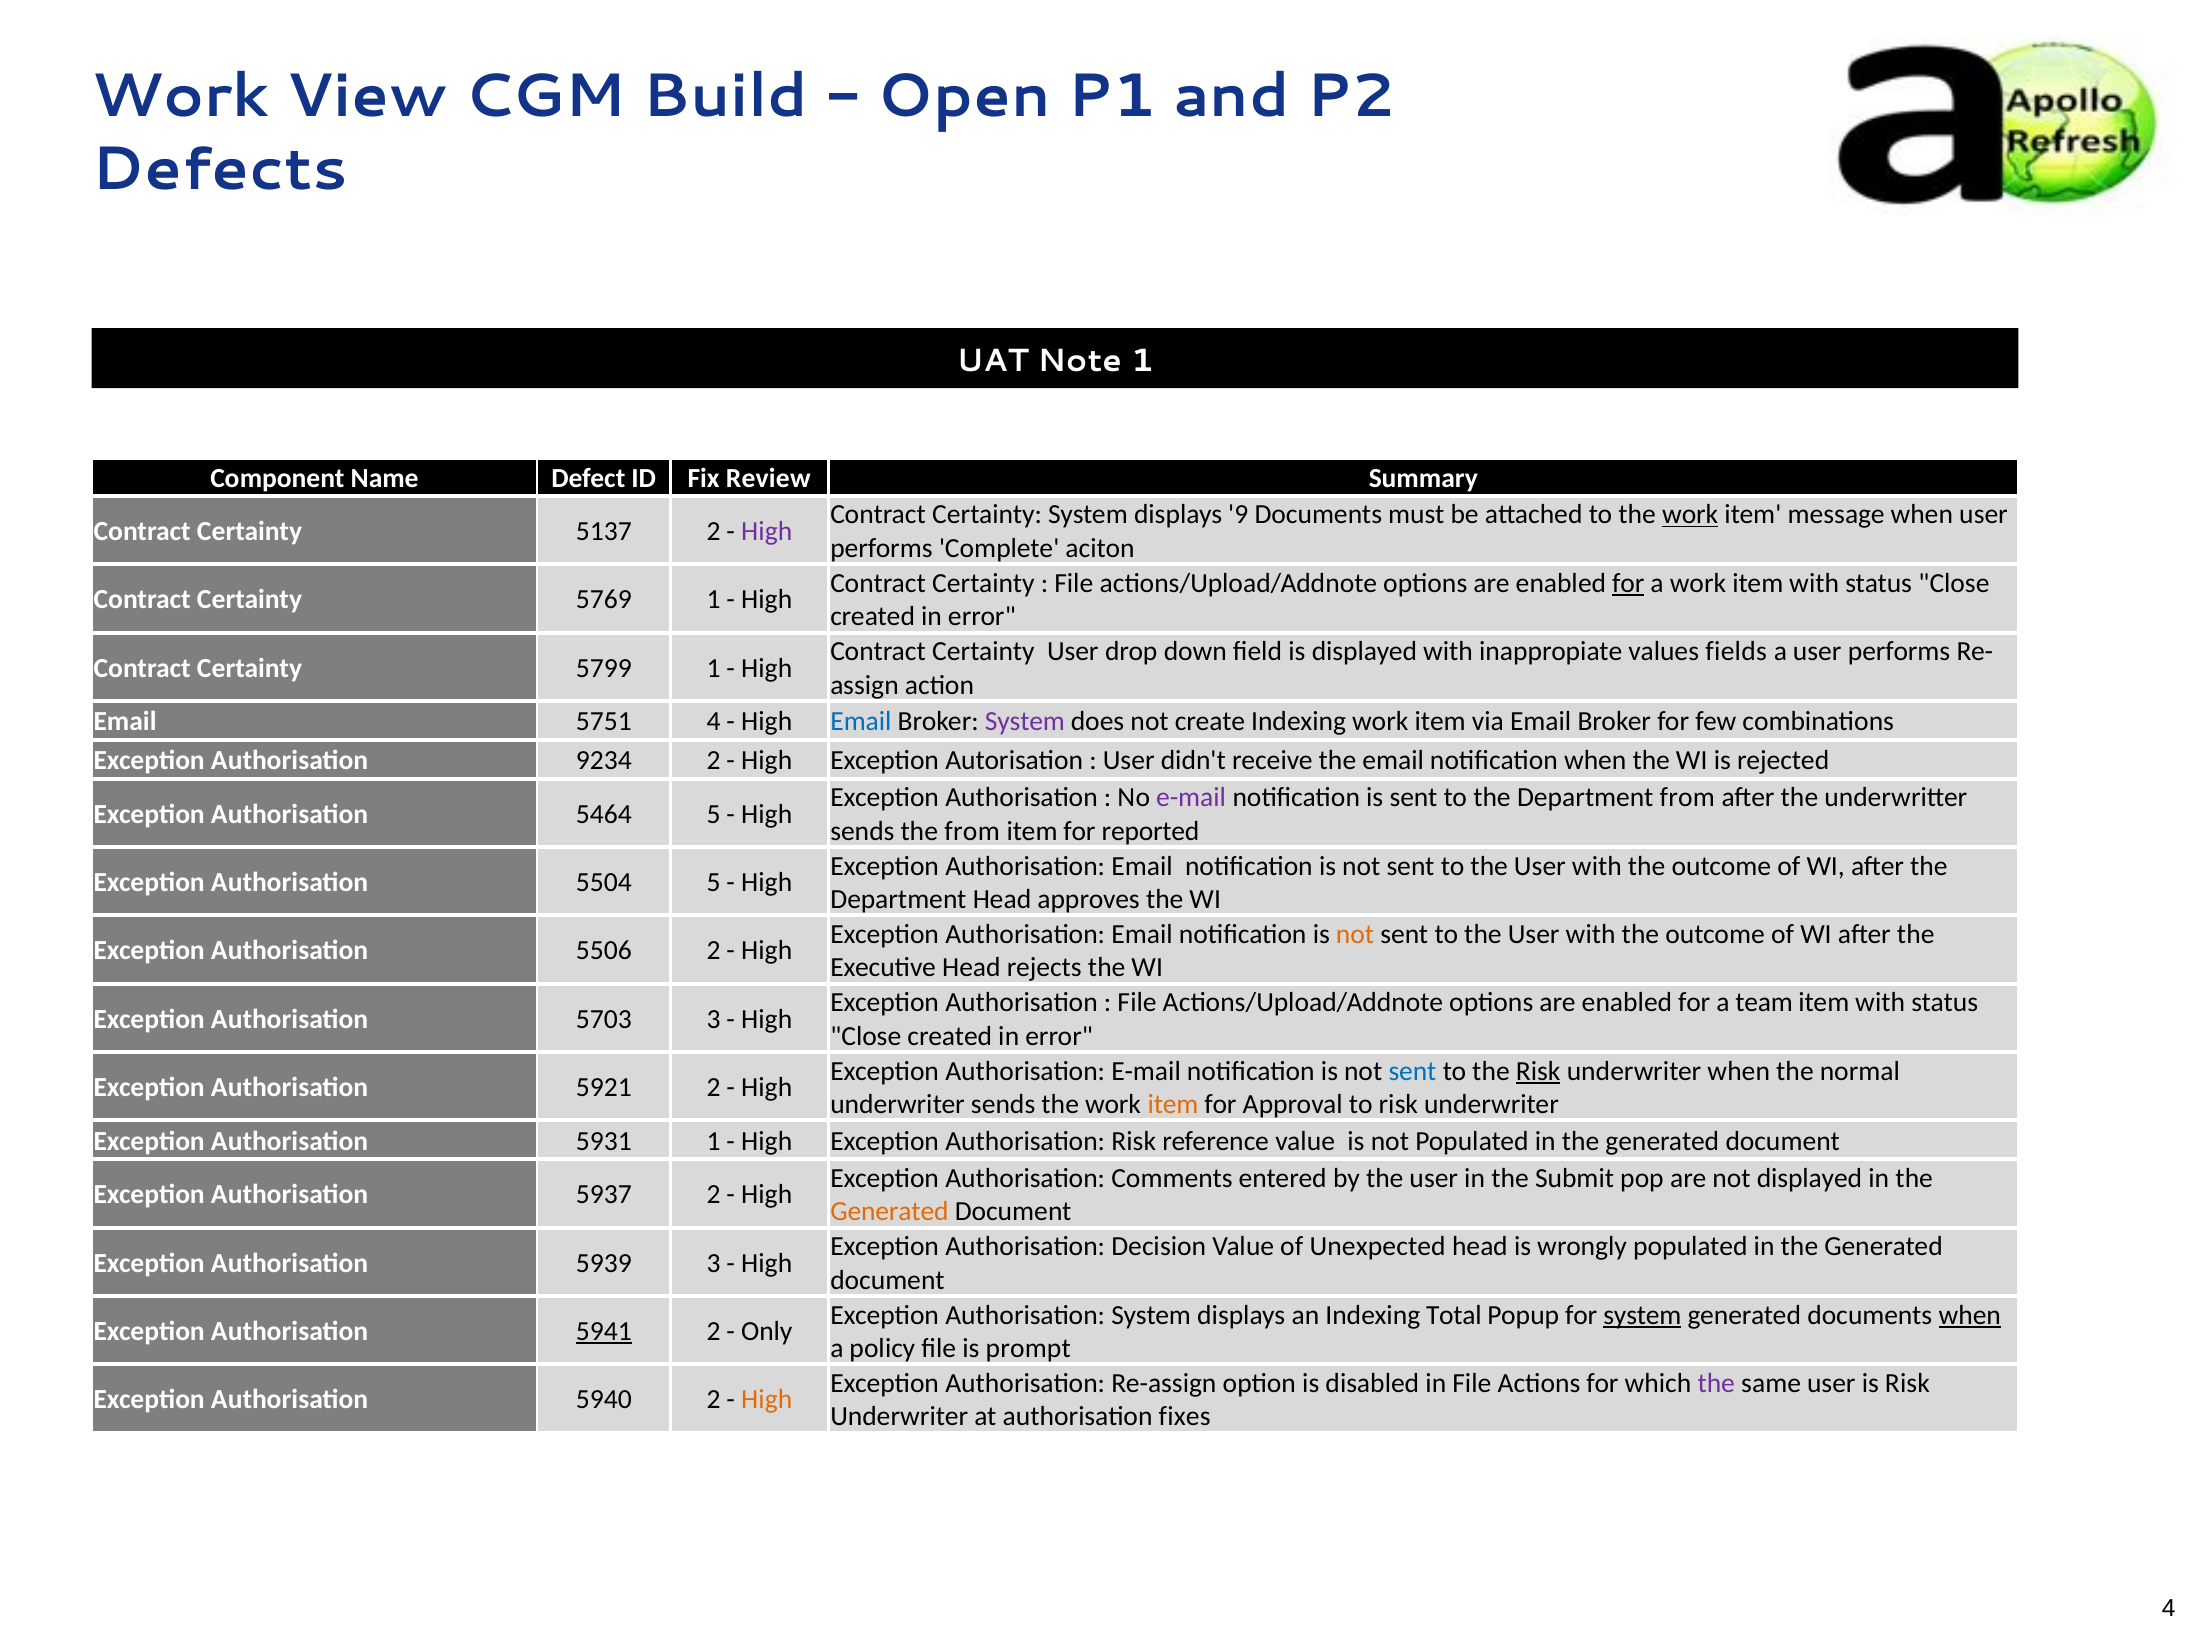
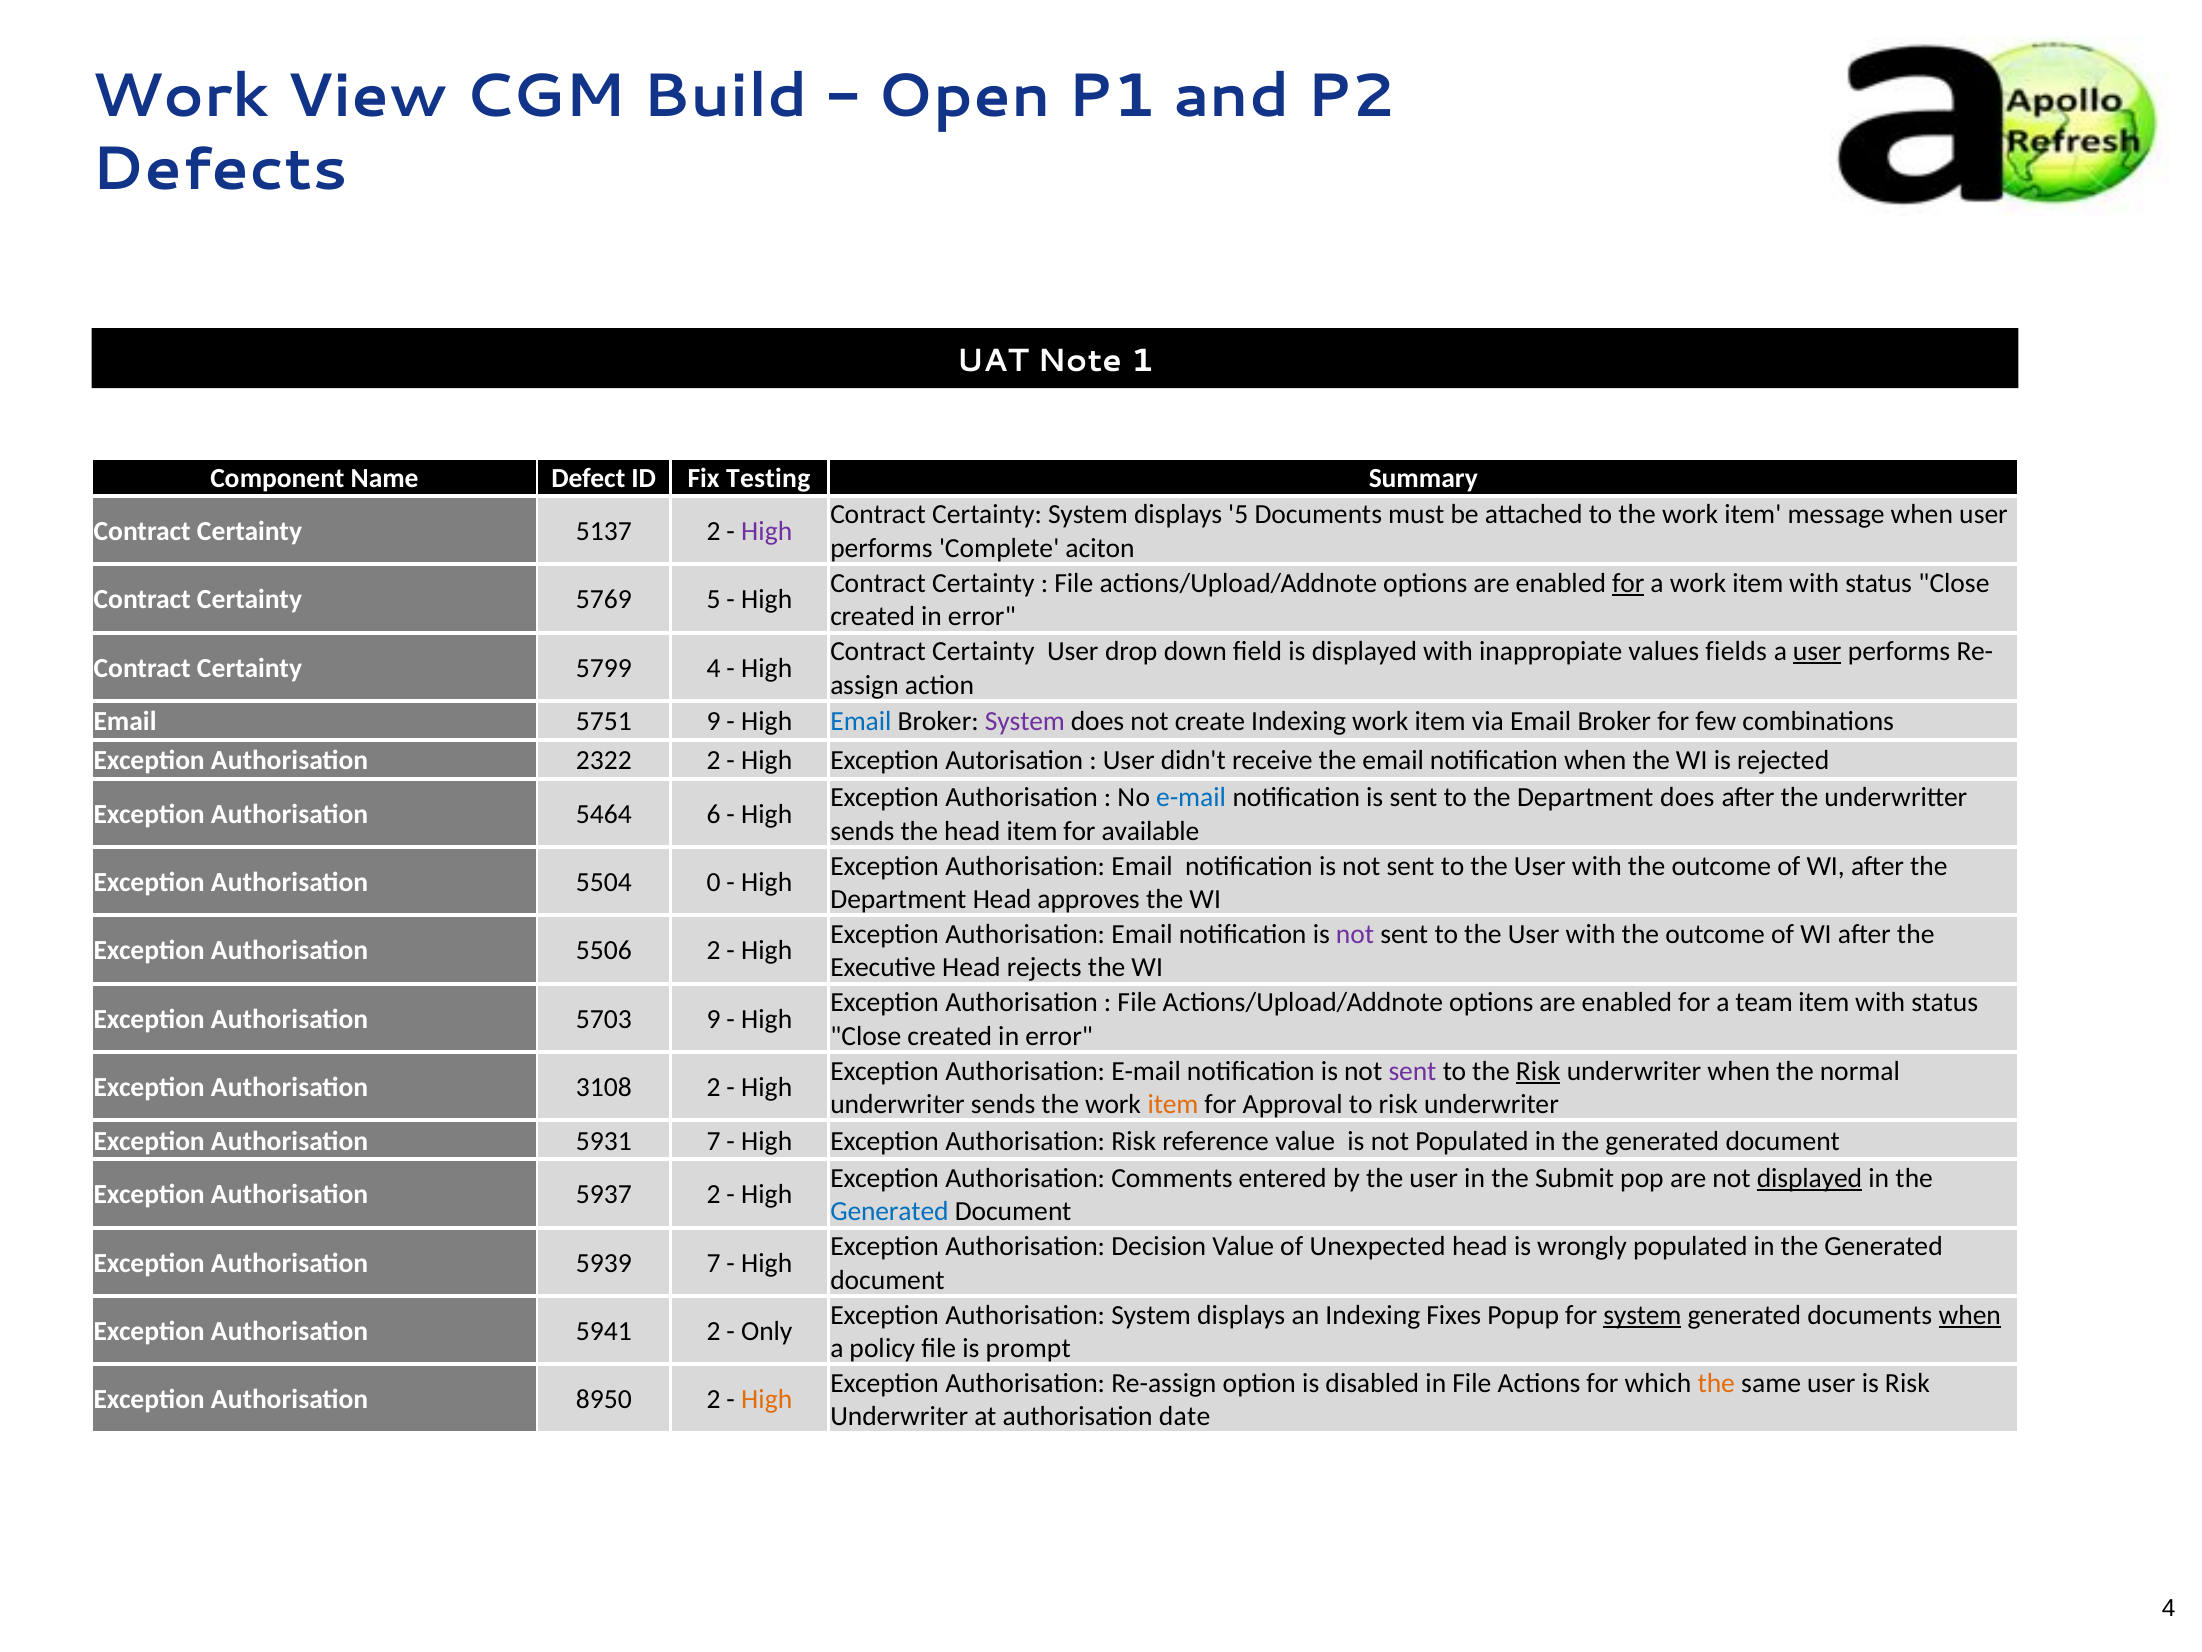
Review: Review -> Testing (768, 478)
displays 9: 9 -> 5 (1238, 515)
work underline: present -> none (1690, 515)
5769 1: 1 -> 5 (714, 599)
user underline: none -> present (1817, 651)
5799 1: 1 -> 4 (714, 668)
5751 4: 4 -> 9 (714, 721)
9234: 9234 -> 2322 (604, 760)
e-mail colour: purple -> blue (1191, 797)
Department from: from -> does (1687, 797)
5464 5: 5 -> 6 (714, 814)
the from: from -> head (972, 831)
reported: reported -> available (1150, 831)
5504 5: 5 -> 0 (714, 882)
not colour: orange -> purple (1355, 934)
5703 3: 3 -> 9 (714, 1019)
sent colour: blue -> purple (1412, 1071)
5921: 5921 -> 3108 (604, 1087)
5931 1: 1 -> 7 (714, 1141)
displayed underline: none -> present (1809, 1178)
Generated colour: orange -> blue (889, 1211)
5939 3: 3 -> 7 (714, 1263)
Total: Total -> Fixes (1454, 1315)
5941 underline: present -> none (604, 1331)
the colour: purple -> orange (1716, 1383)
5940: 5940 -> 8950 (604, 1399)
fixes: fixes -> date (1185, 1416)
